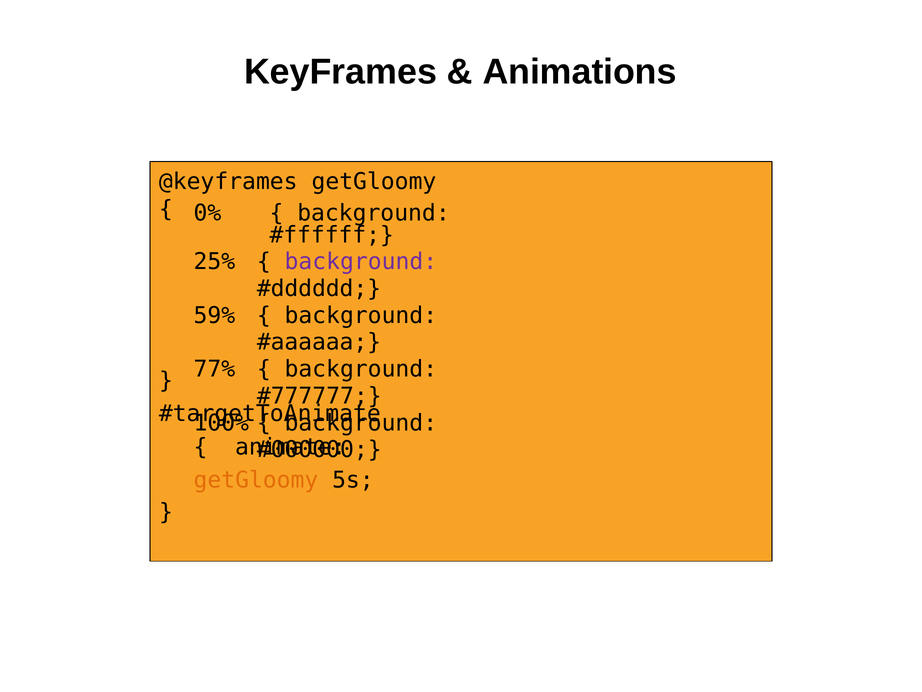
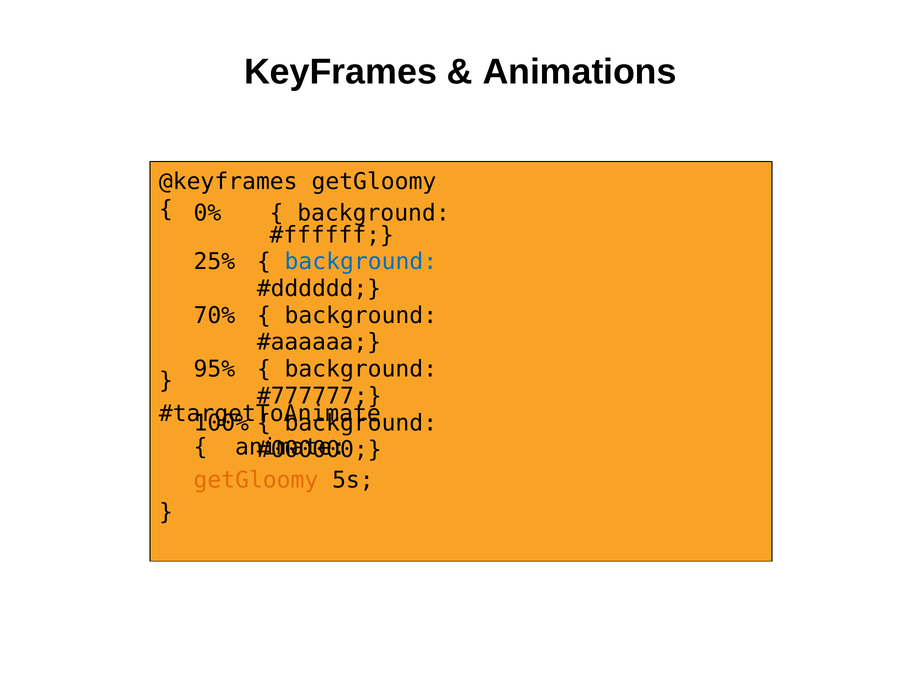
background colour: purple -> blue (361, 262)
59%: 59% -> 70% (214, 315)
77%: 77% -> 95% (214, 369)
